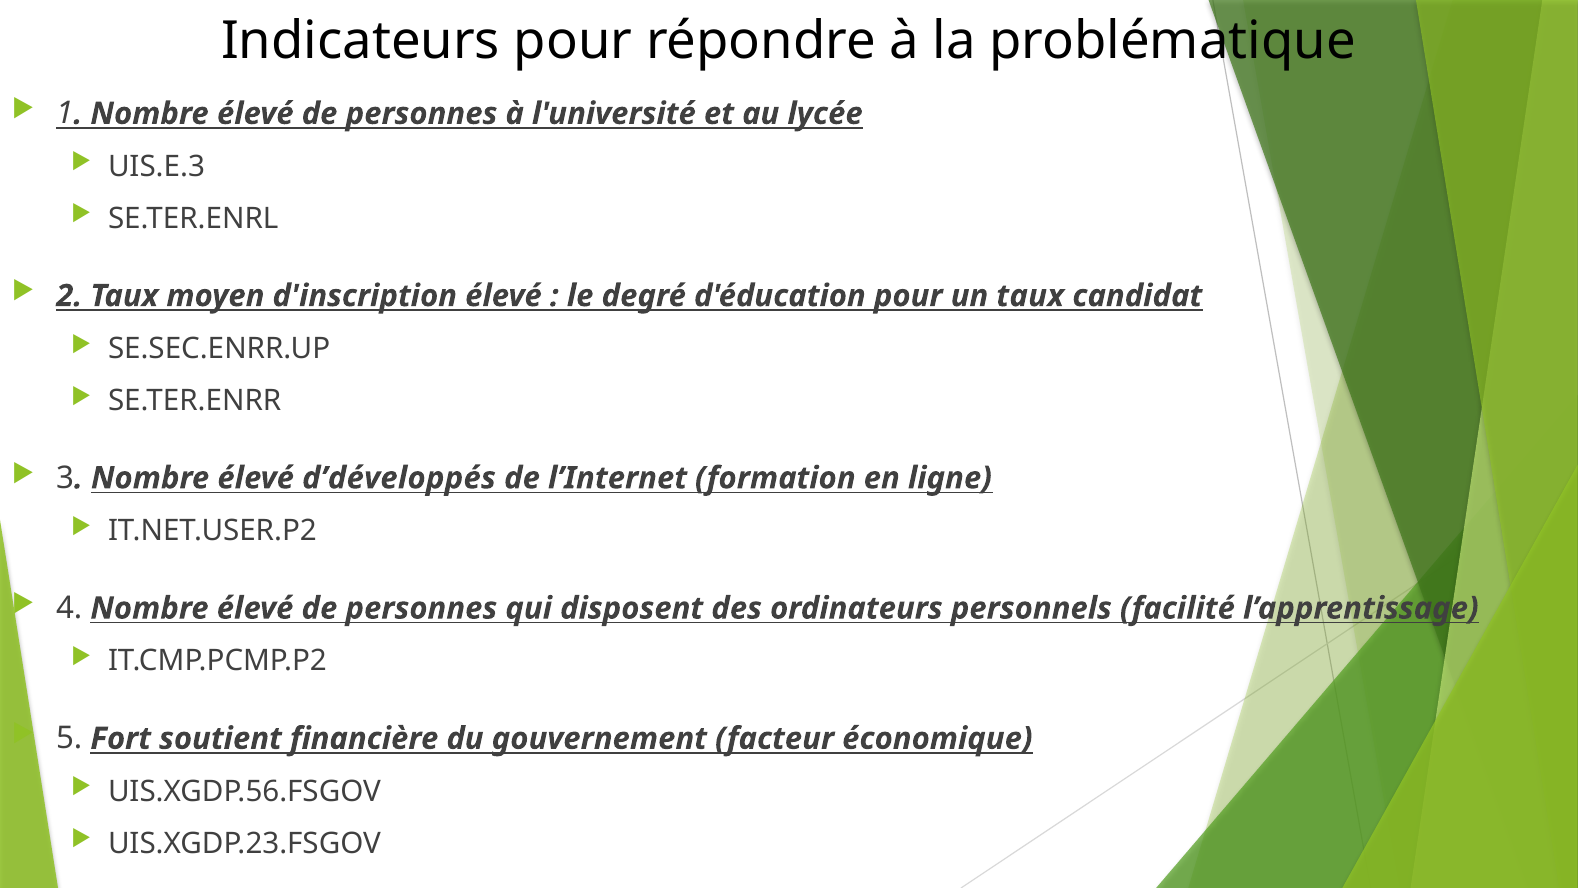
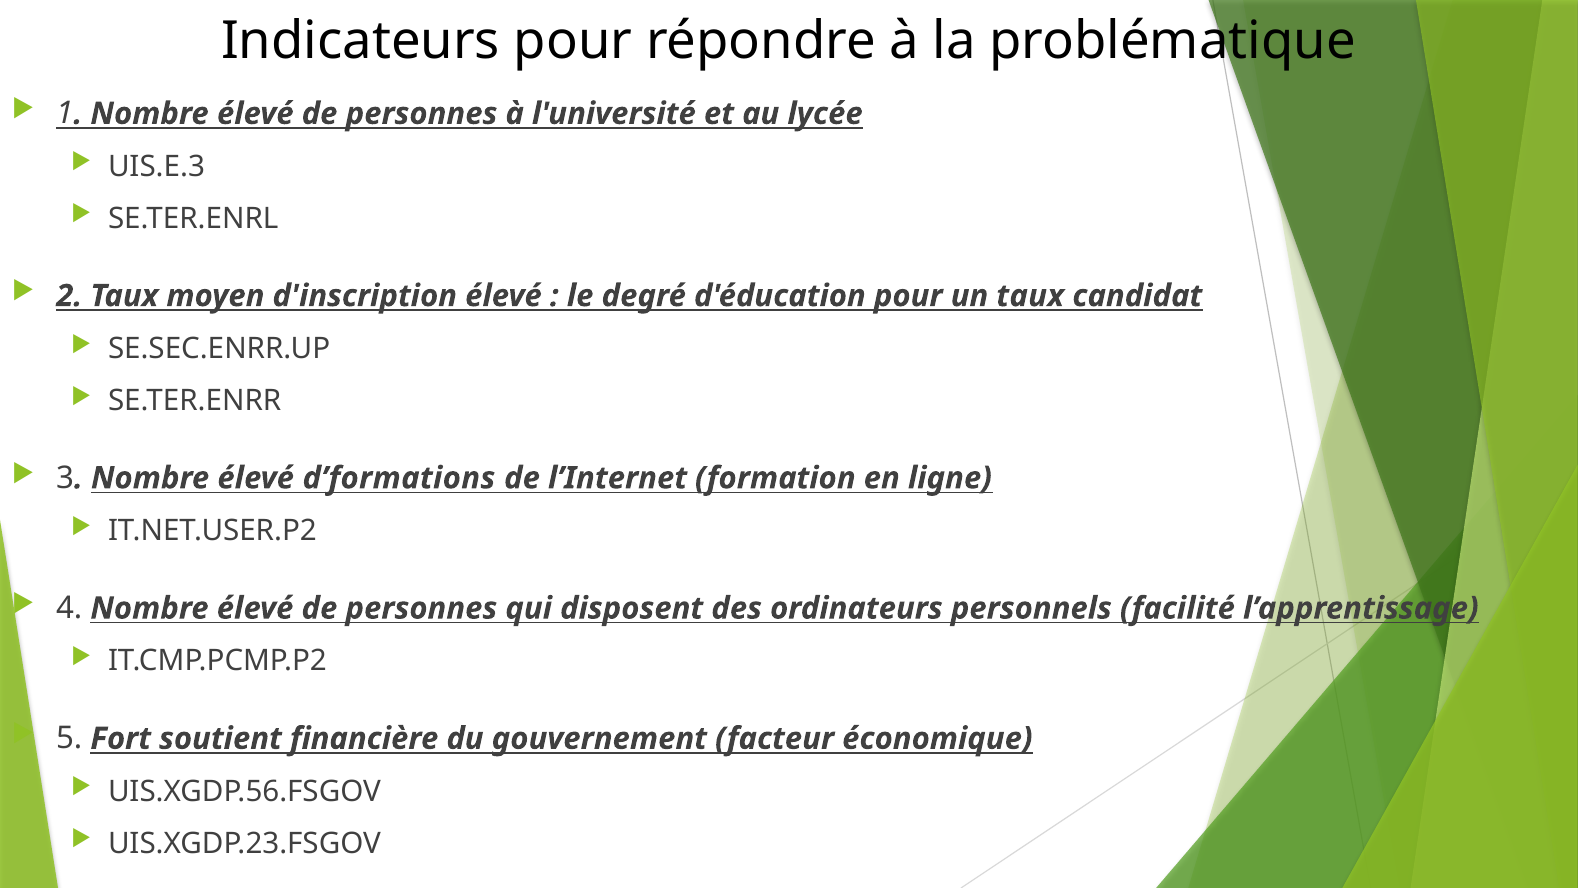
d’développés: d’développés -> d’formations (399, 478)
